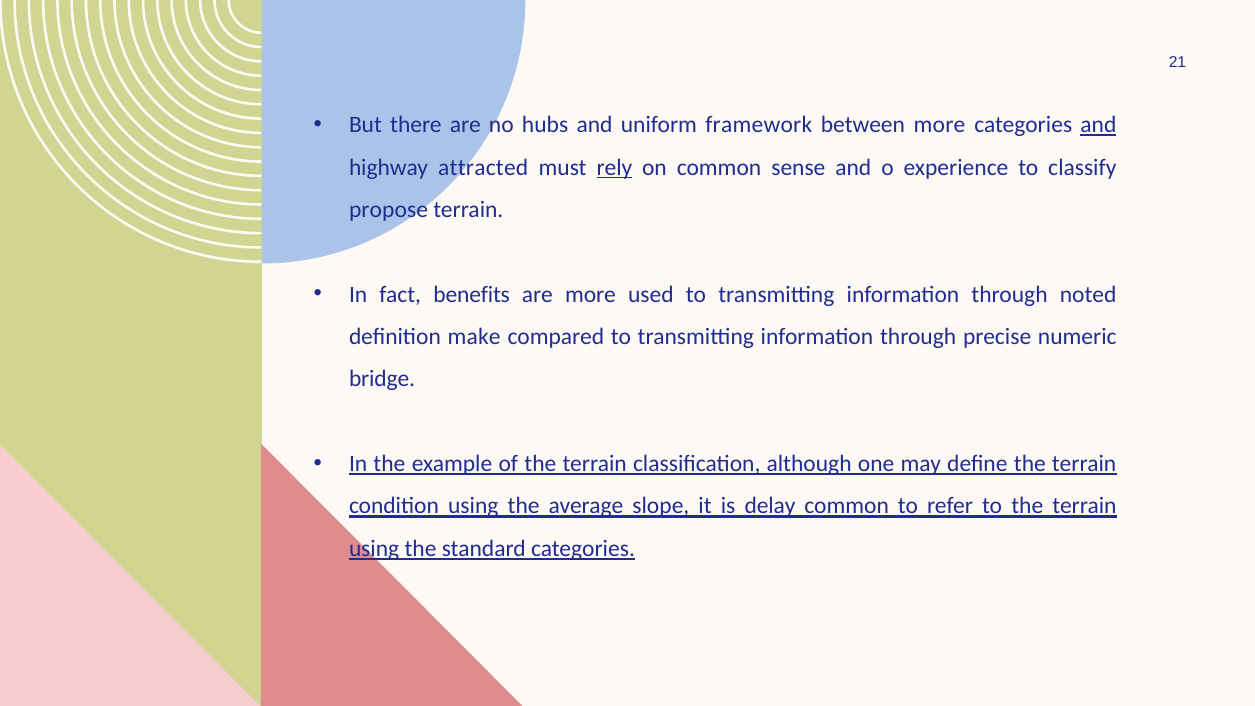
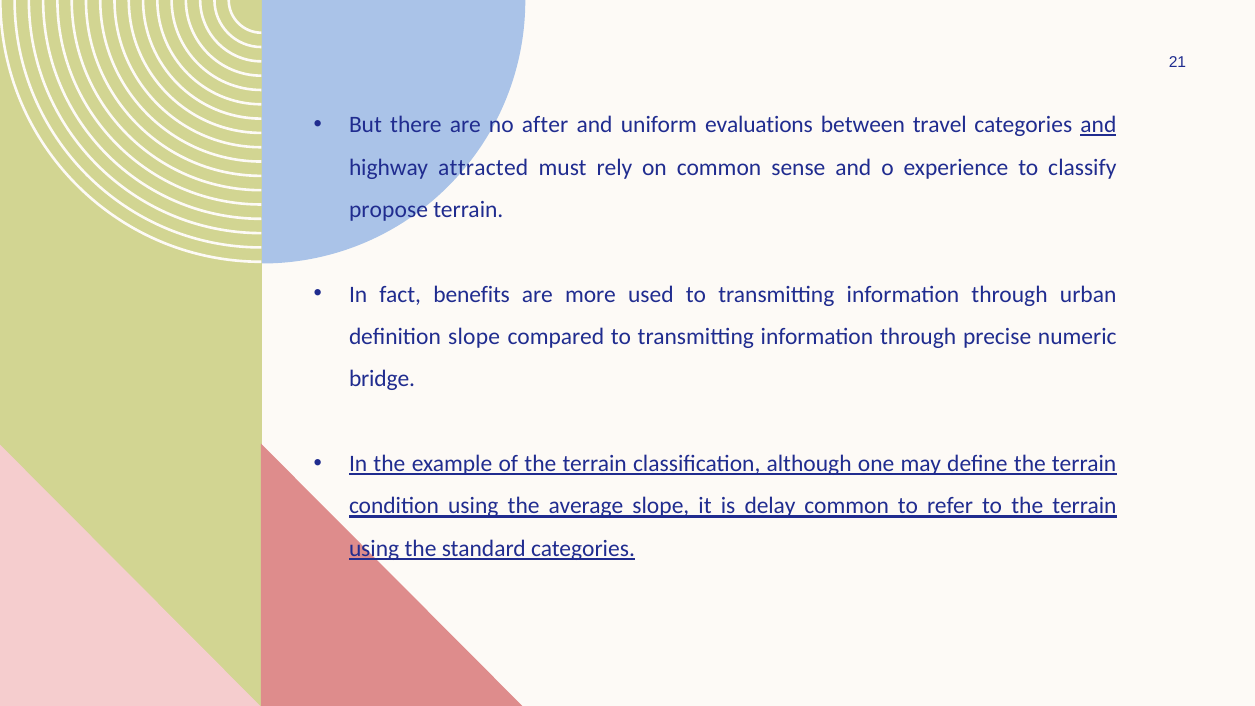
hubs: hubs -> after (545, 125)
framework: framework -> evaluations (759, 125)
between more: more -> travel (940, 125)
rely underline: present -> none (614, 167)
noted: noted -> urban (1088, 294)
definition make: make -> slope (474, 337)
